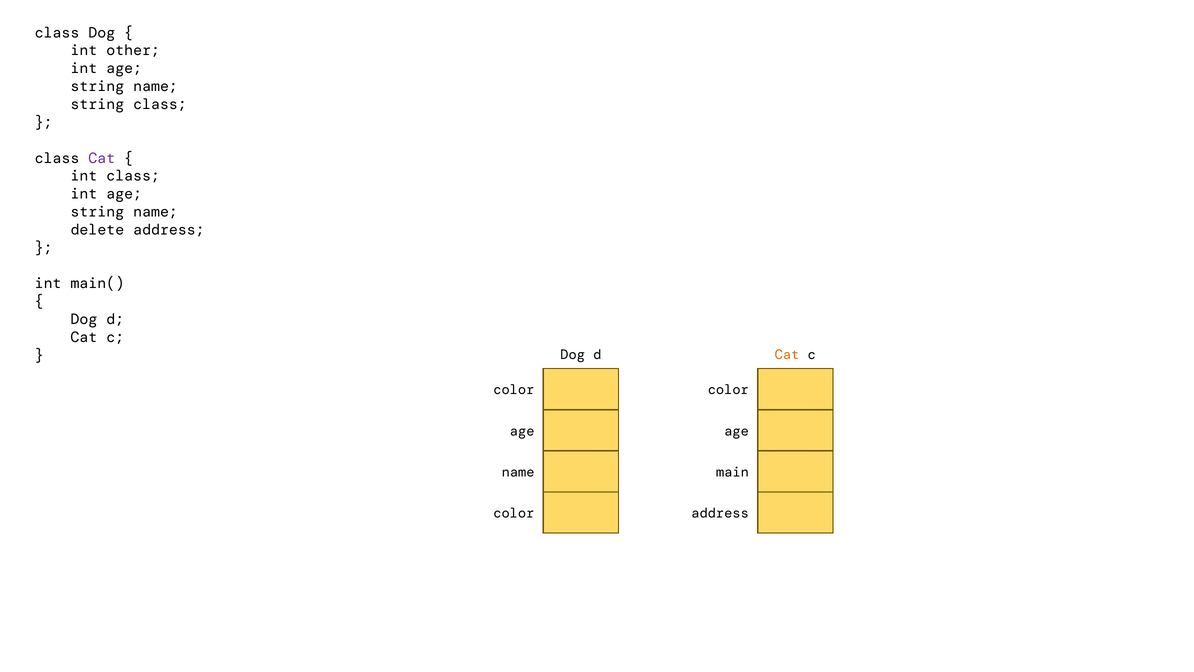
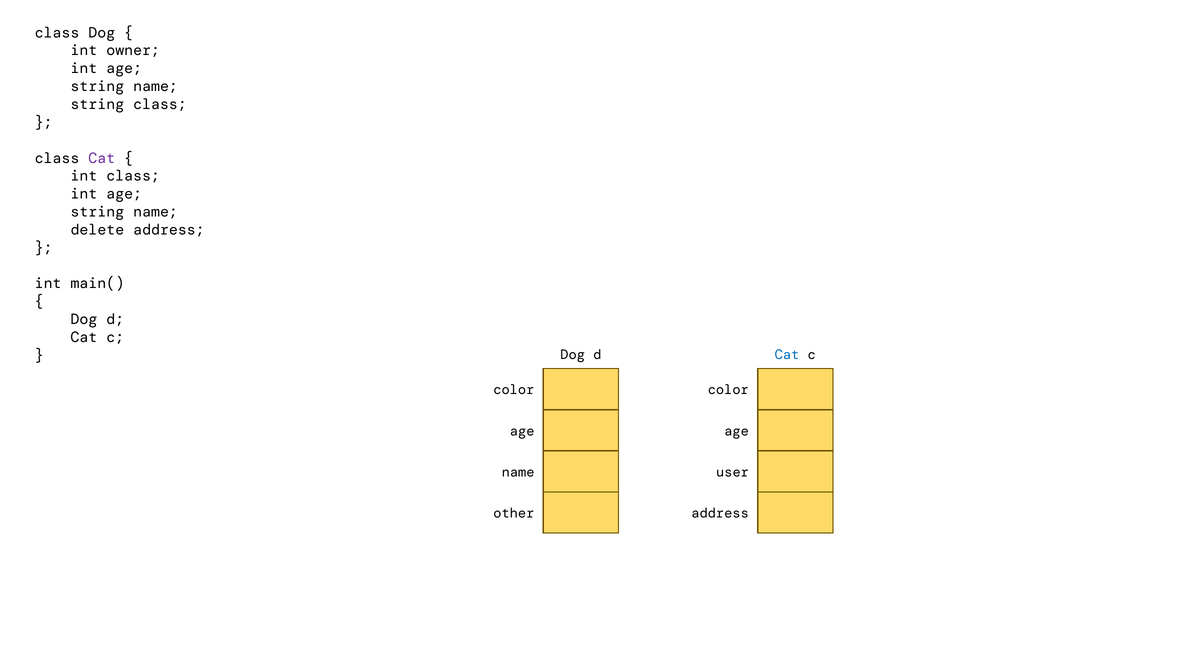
other: other -> owner (133, 51)
Cat colour: orange -> blue (787, 354)
main: main -> user (733, 472)
color: color -> other (514, 513)
